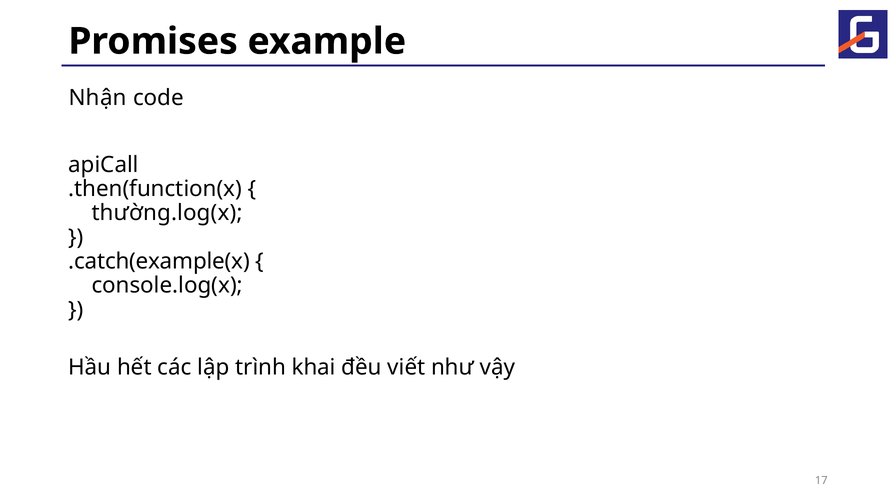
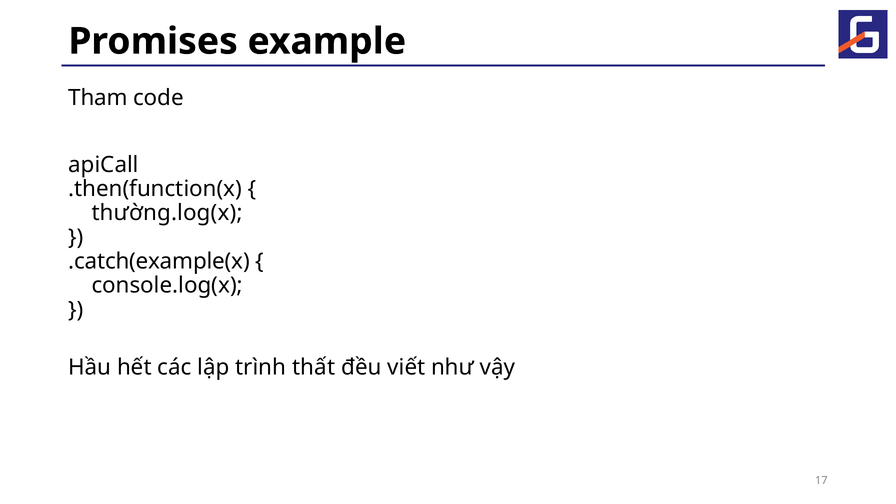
Nhận: Nhận -> Tham (98, 98)
khai: khai -> thất (314, 367)
